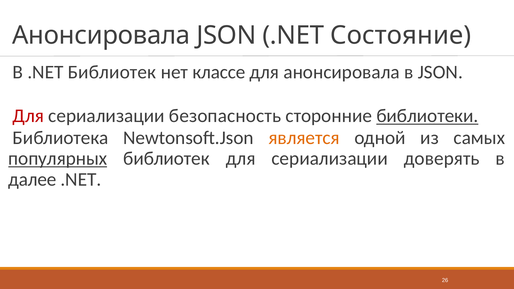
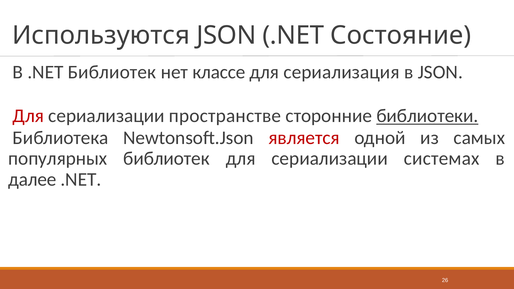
Анонсировала: Анонсировала -> Используются (101, 35)
для анонсировала: анонсировала -> сериализация (342, 72)
безопасность: безопасность -> пространстве (225, 116)
является colour: orange -> red (304, 138)
популярных underline: present -> none (58, 159)
доверять: доверять -> системах (442, 159)
